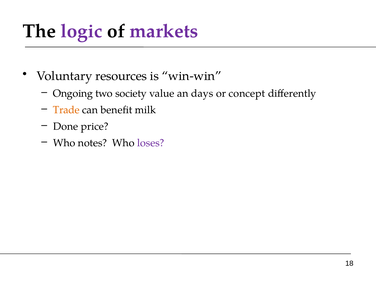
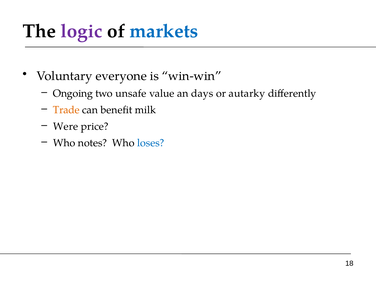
markets colour: purple -> blue (164, 31)
resources: resources -> everyone (121, 76)
society: society -> unsafe (131, 94)
concept: concept -> autarky (247, 94)
Done: Done -> Were (66, 127)
loses colour: purple -> blue (151, 143)
